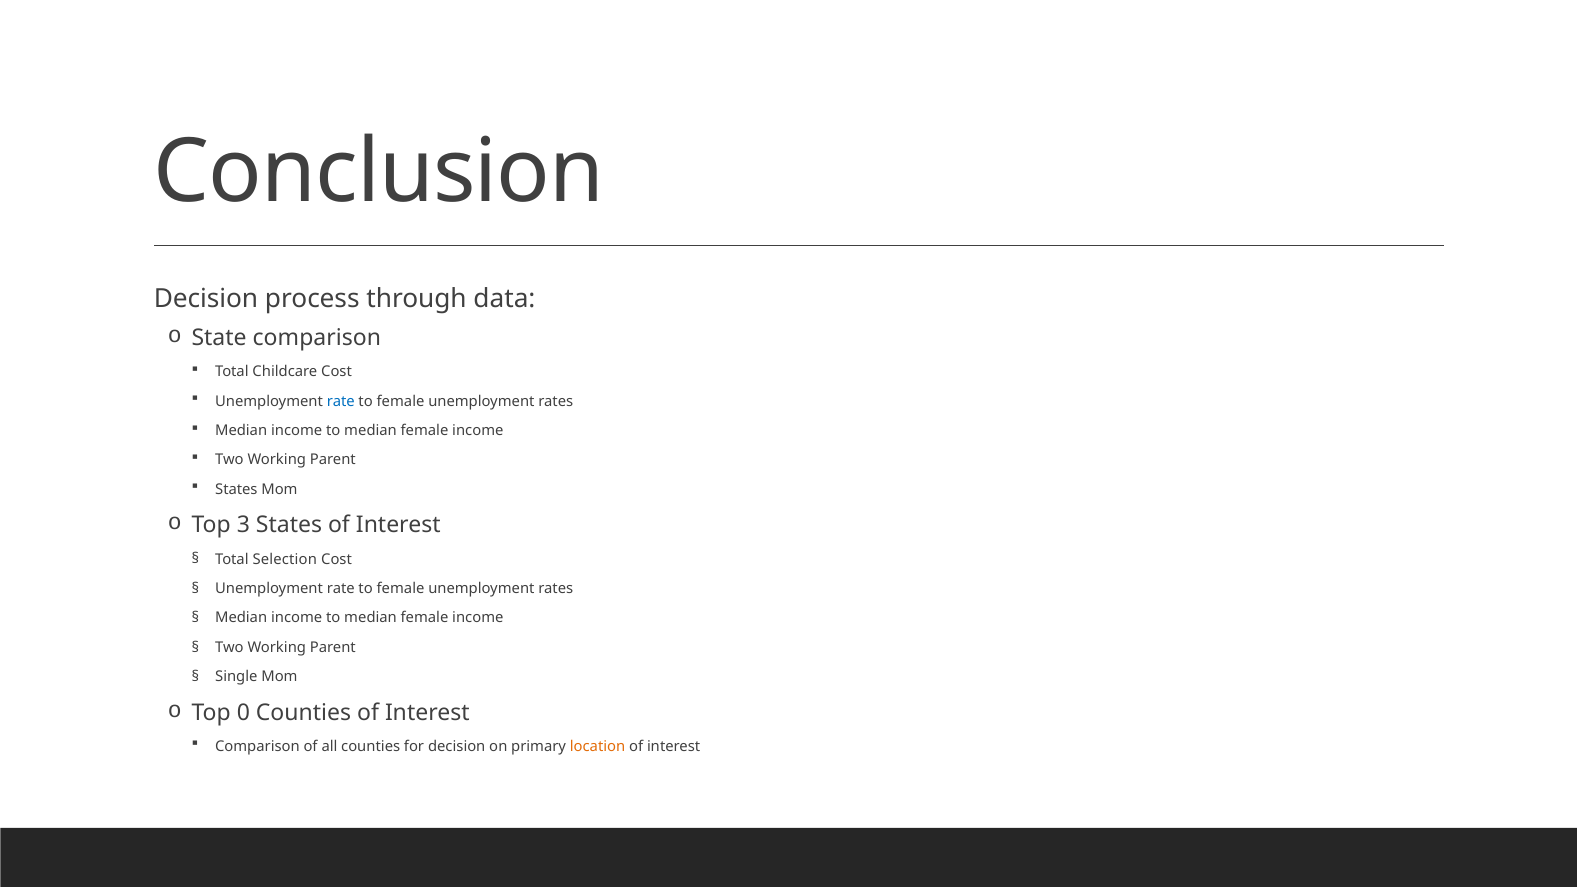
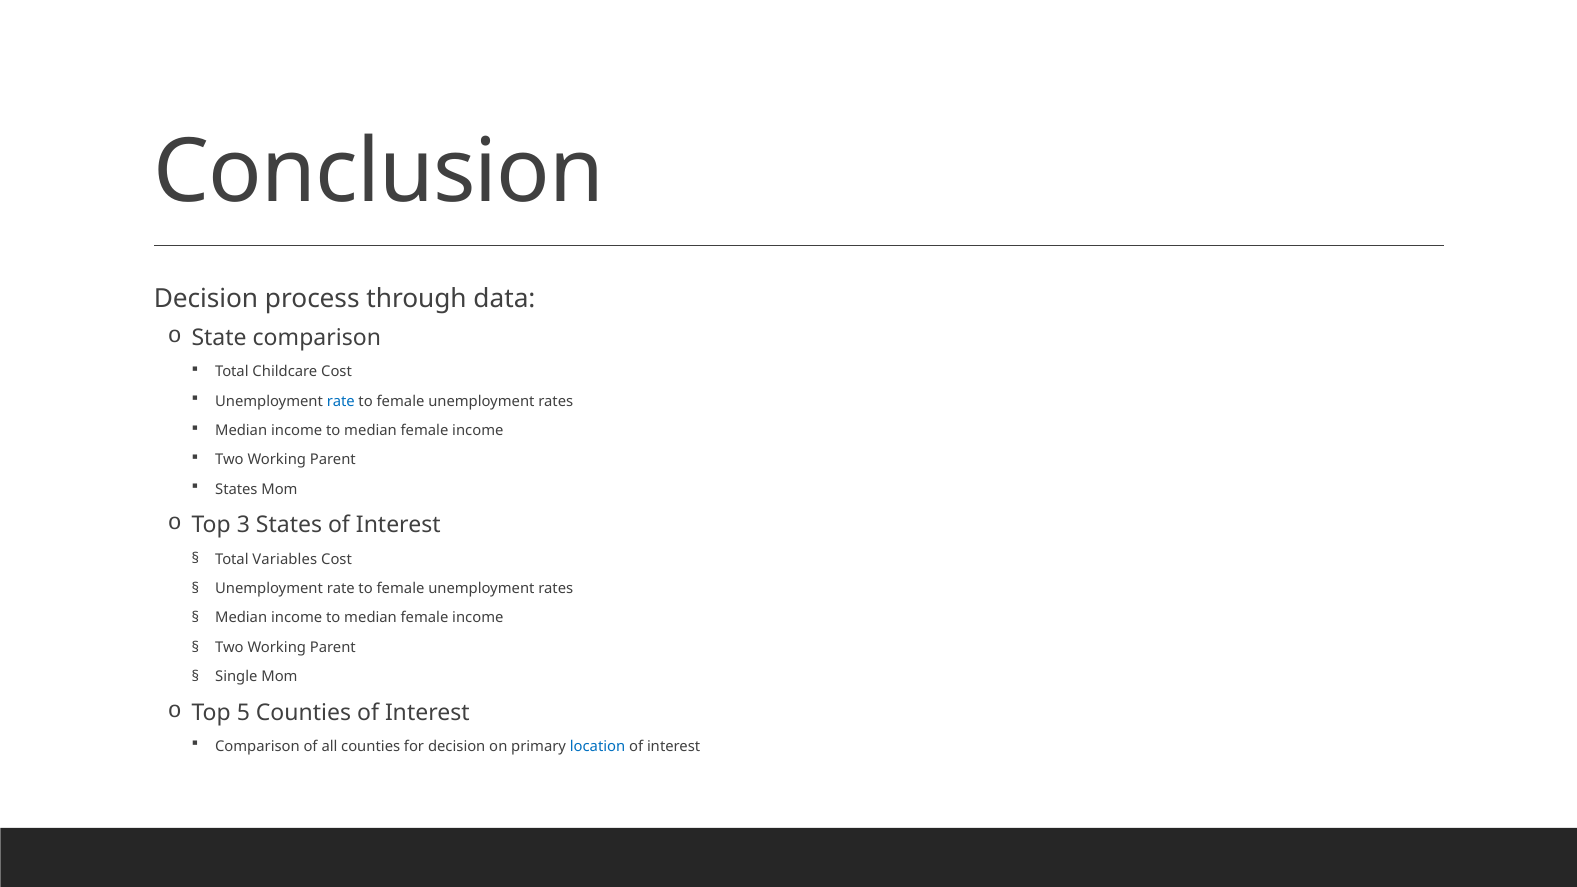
Selection: Selection -> Variables (285, 559)
0: 0 -> 5 (243, 713)
location colour: orange -> blue (598, 747)
